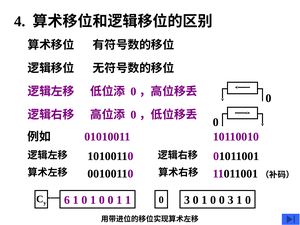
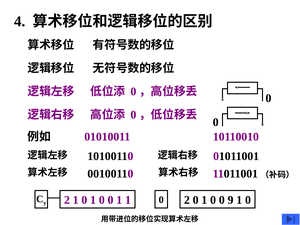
6: 6 -> 2 (67, 200)
3: 3 -> 2 (187, 200)
0 0 3: 3 -> 9 (231, 200)
